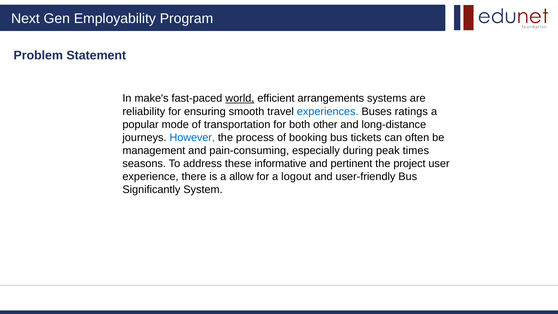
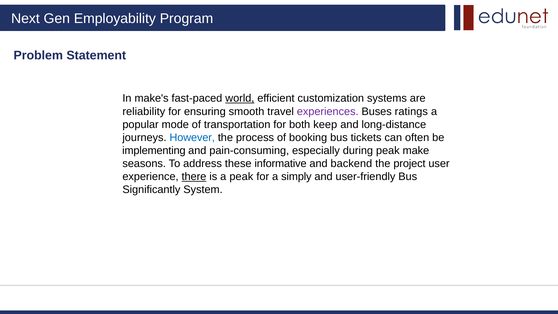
arrangements: arrangements -> customization (331, 98)
experiences colour: blue -> purple (328, 111)
other: other -> keep (325, 124)
management: management -> implementing (154, 150)
times: times -> make (416, 150)
pertinent: pertinent -> backend (351, 164)
there underline: none -> present (194, 177)
a allow: allow -> peak (241, 177)
logout: logout -> simply (296, 177)
